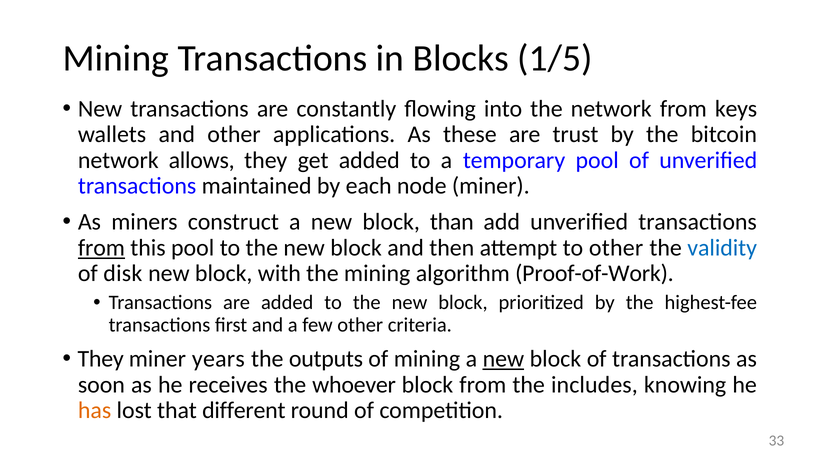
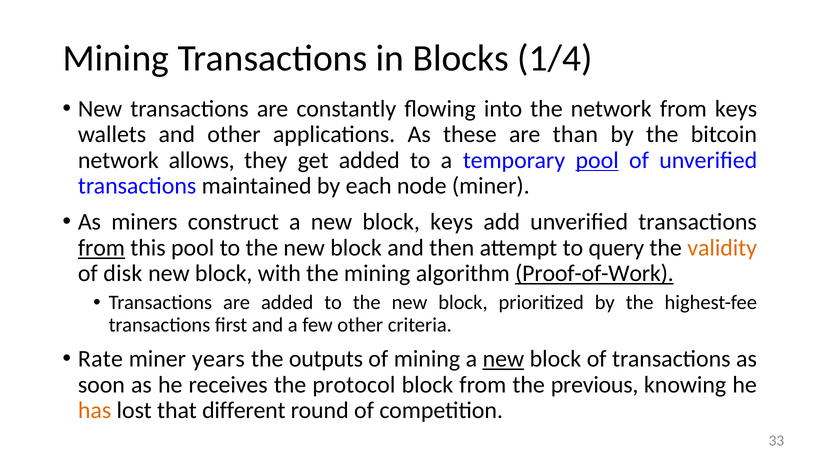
1/5: 1/5 -> 1/4 (555, 58)
trust: trust -> than (575, 134)
pool underline: none -> present (597, 160)
block than: than -> keys (452, 222)
to other: other -> query (616, 248)
validity colour: blue -> orange (722, 248)
Proof-of-Work underline: none -> present (594, 274)
They: They -> Rate (100, 359)
whoever: whoever -> protocol (354, 385)
includes: includes -> previous (595, 385)
